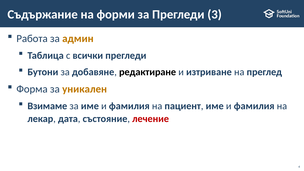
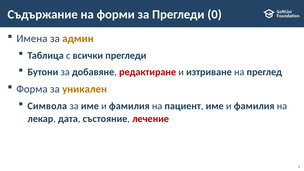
3: 3 -> 0 (215, 14)
Работа: Работа -> Имена (32, 39)
редактиране colour: black -> red (148, 72)
Взимаме: Взимаме -> Символа (47, 106)
